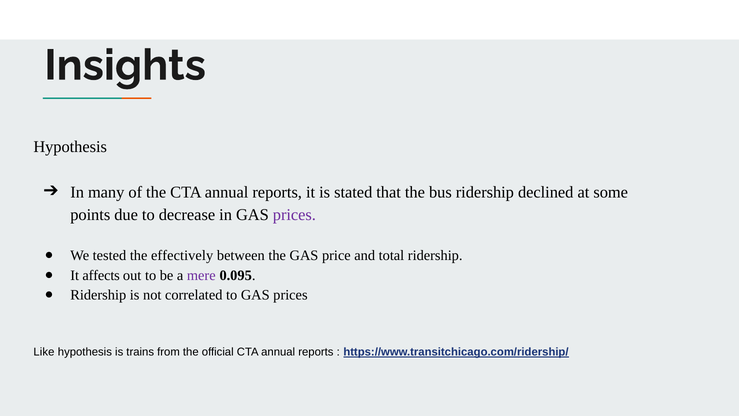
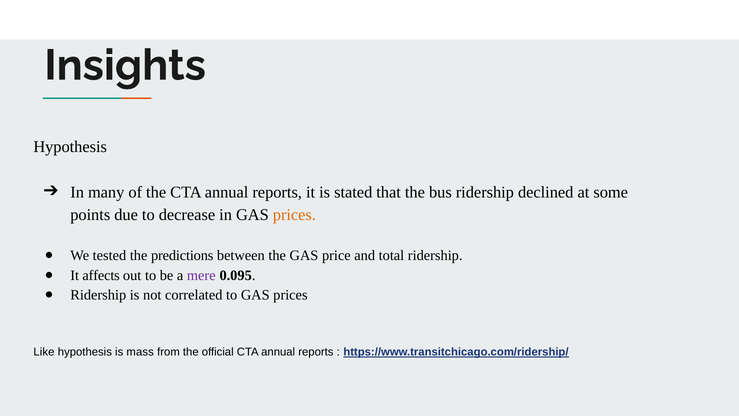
prices colour: purple -> orange (294, 215)
effectively: effectively -> predictions (182, 255)
trains: trains -> mass (140, 352)
